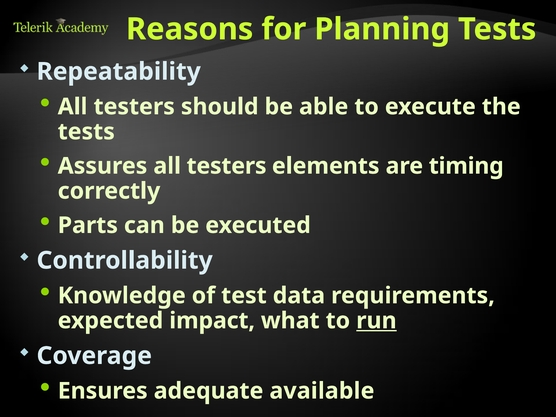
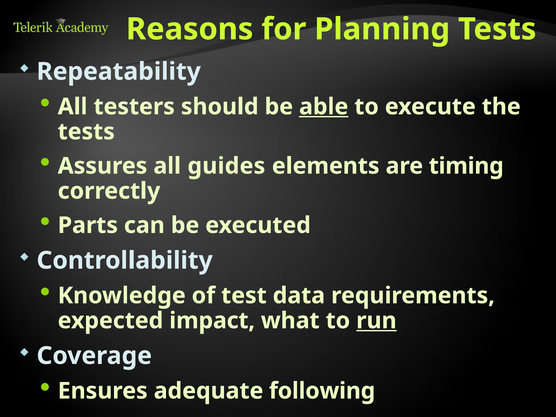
able underline: none -> present (324, 107)
Assures all testers: testers -> guides (226, 166)
available: available -> following (322, 391)
